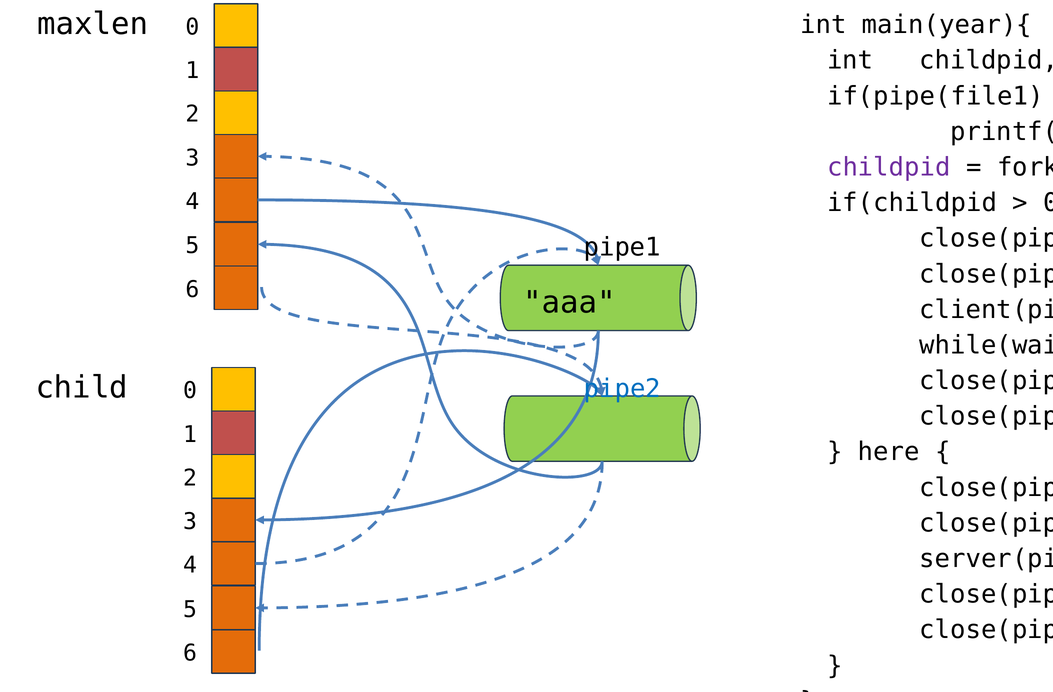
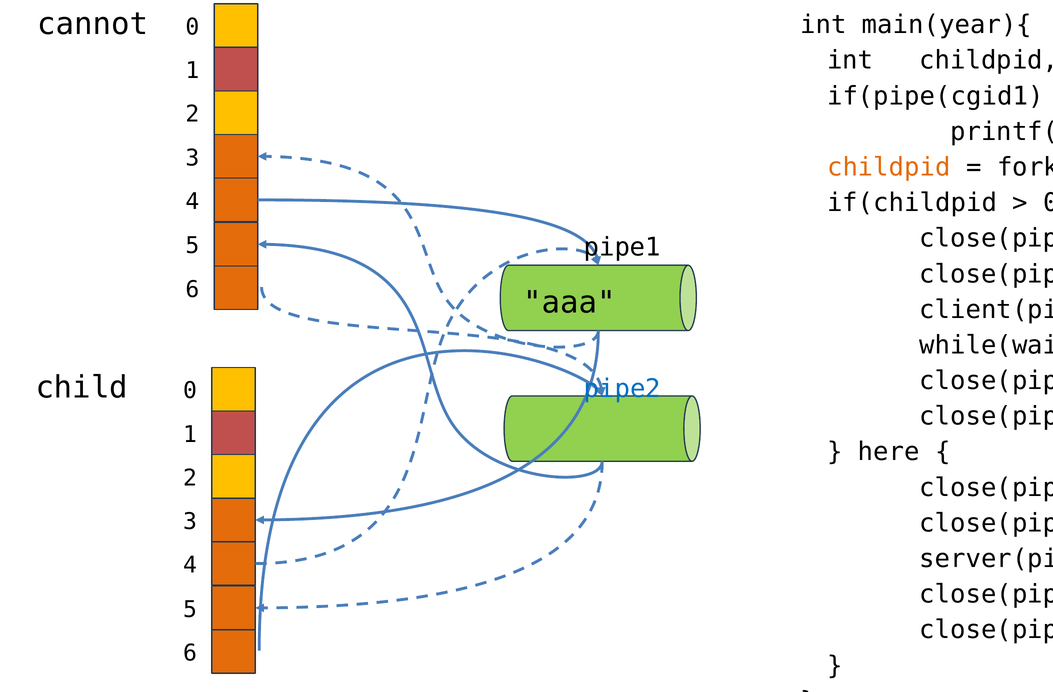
maxlen: maxlen -> cannot (93, 24)
if(pipe(file1: if(pipe(file1 -> if(pipe(cgid1 (935, 96)
childpid colour: purple -> orange (889, 167)
